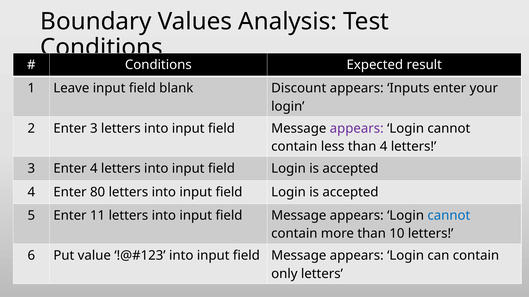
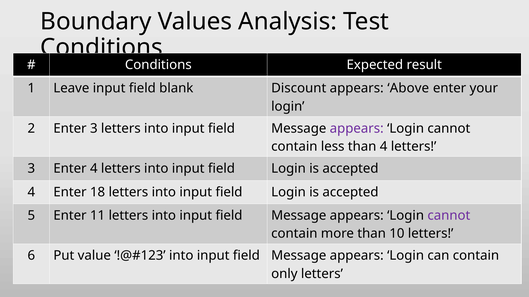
Inputs: Inputs -> Above (408, 88)
80: 80 -> 18 (98, 193)
cannot colour: blue -> purple (449, 216)
